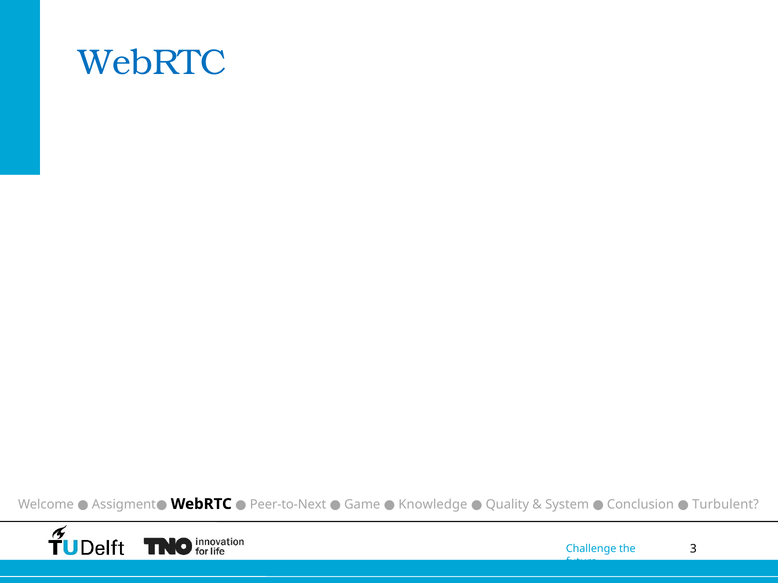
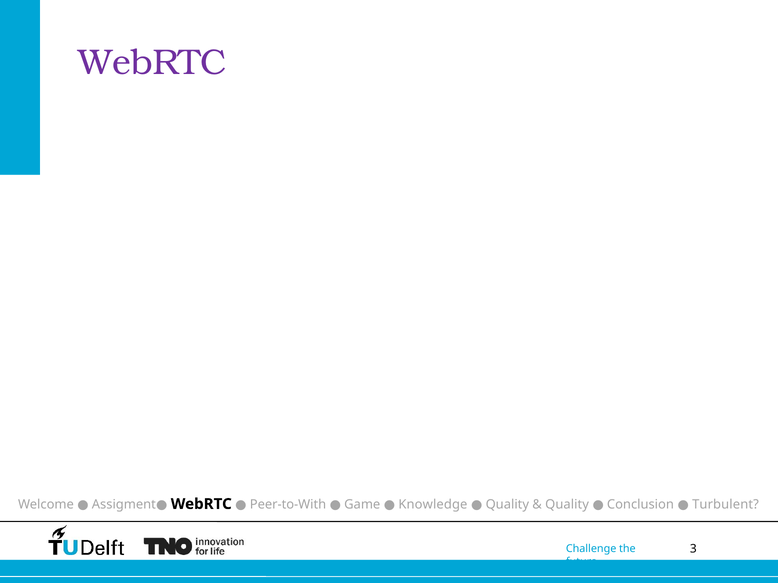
WebRTC colour: blue -> purple (152, 63)
Peer-to-Next: Peer-to-Next -> Peer-to-With (288, 505)
System: System -> Quality (567, 505)
